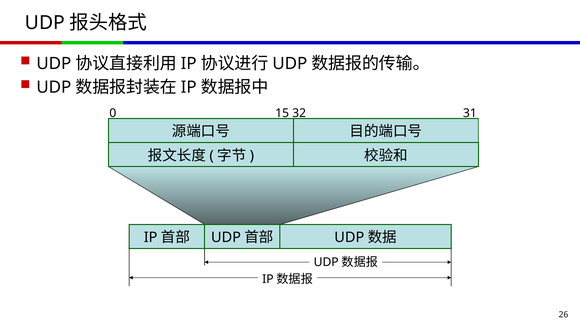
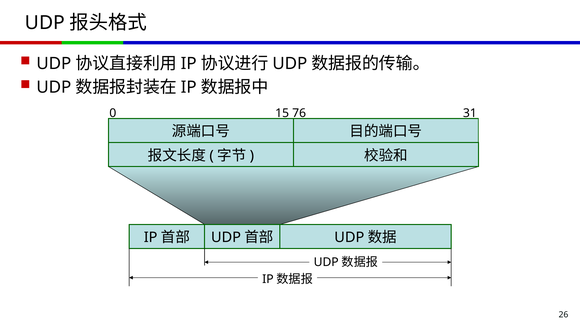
32: 32 -> 76 (299, 113)
